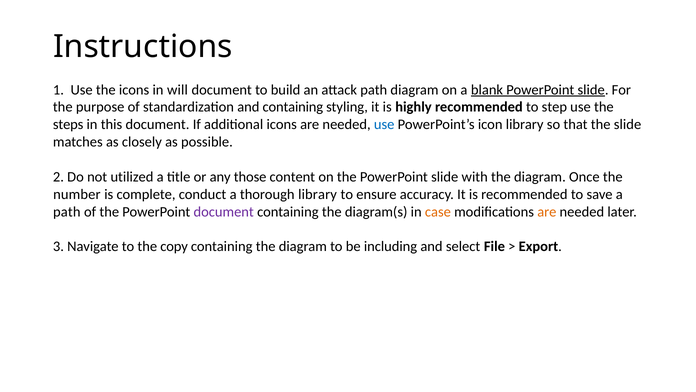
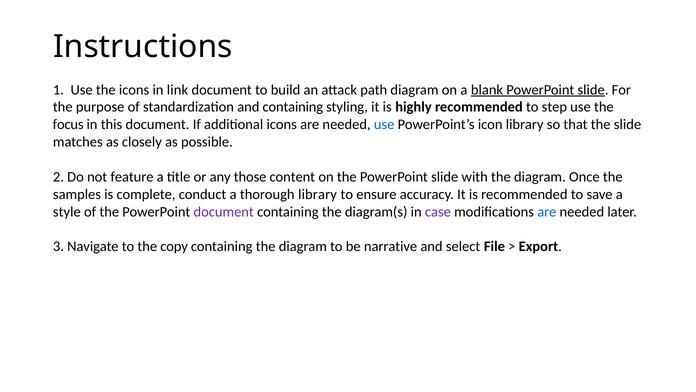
will: will -> link (177, 90)
steps: steps -> focus (68, 124)
utilized: utilized -> feature (132, 177)
number: number -> samples (77, 194)
path: path -> style (67, 211)
case colour: orange -> purple (438, 211)
are colour: orange -> blue (547, 211)
including: including -> narrative (391, 246)
